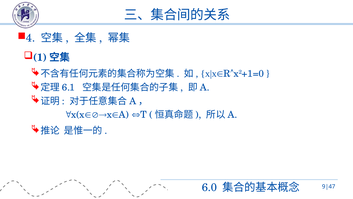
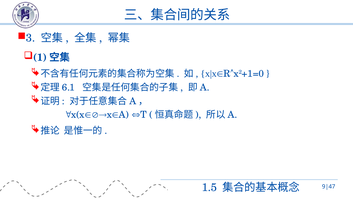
4: 4 -> 3 (31, 38)
6.0: 6.0 -> 1.5 (209, 187)
